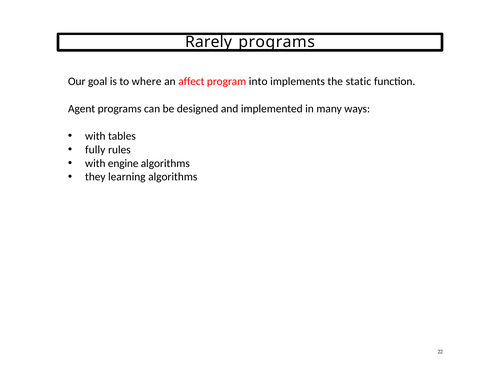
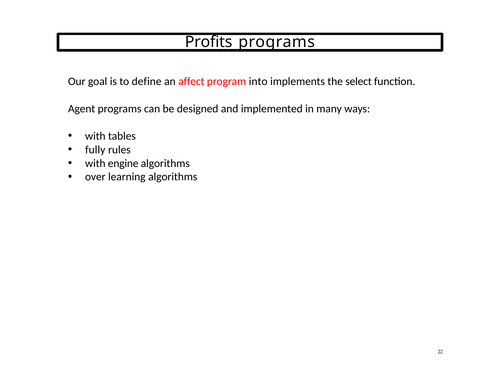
Rarely: Rarely -> Profits (209, 42)
where: where -> define (147, 82)
static: static -> select (359, 82)
they: they -> over (95, 177)
